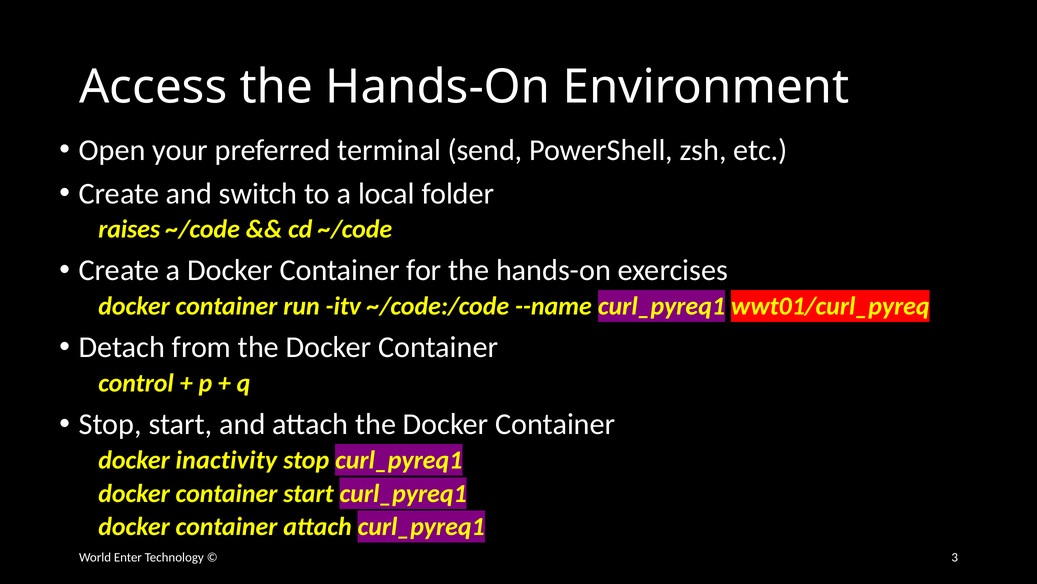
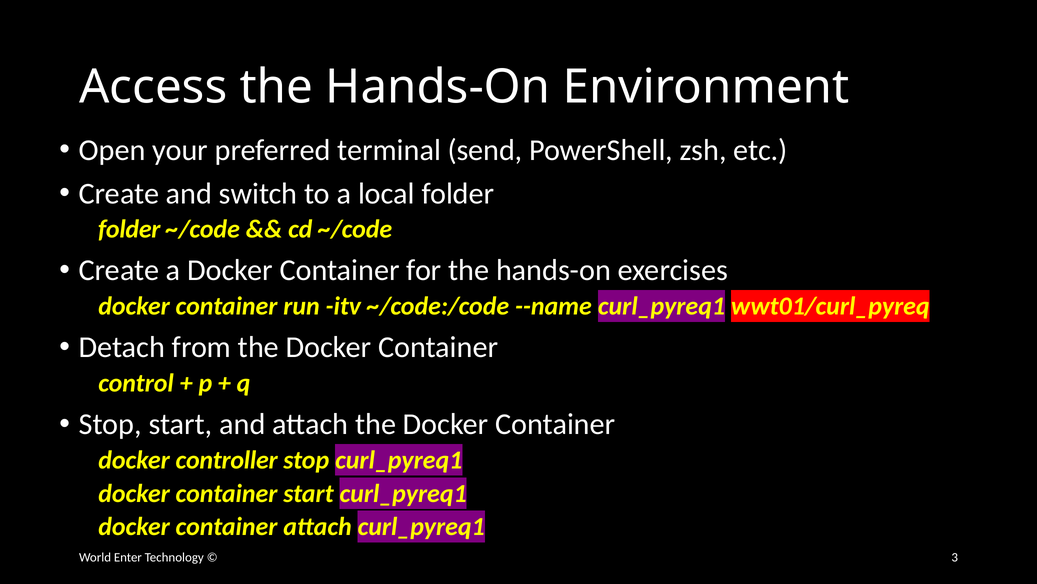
raises: raises -> folder (129, 229)
inactivity: inactivity -> controller (227, 459)
